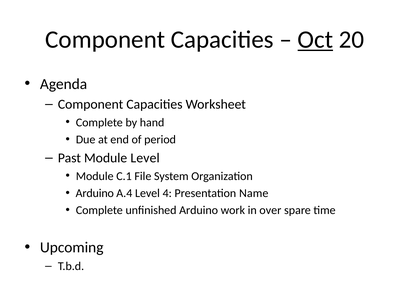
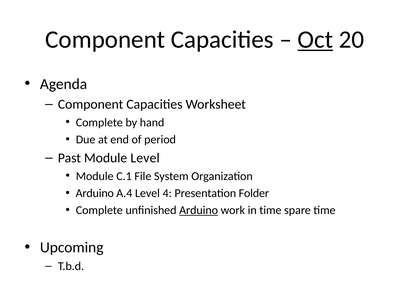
Name: Name -> Folder (254, 193)
Arduino underline: none -> present (199, 211)
in over: over -> time (270, 211)
